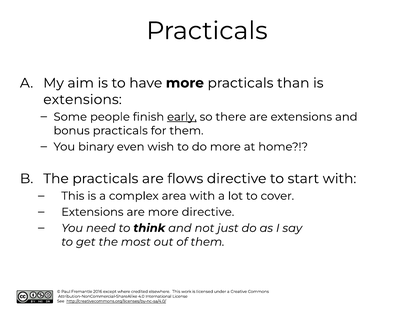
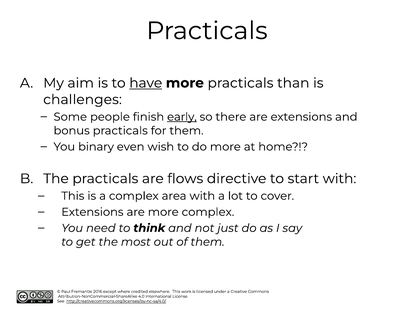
have underline: none -> present (146, 83)
extensions: extensions -> challenges (83, 100)
more directive: directive -> complex (208, 212)
